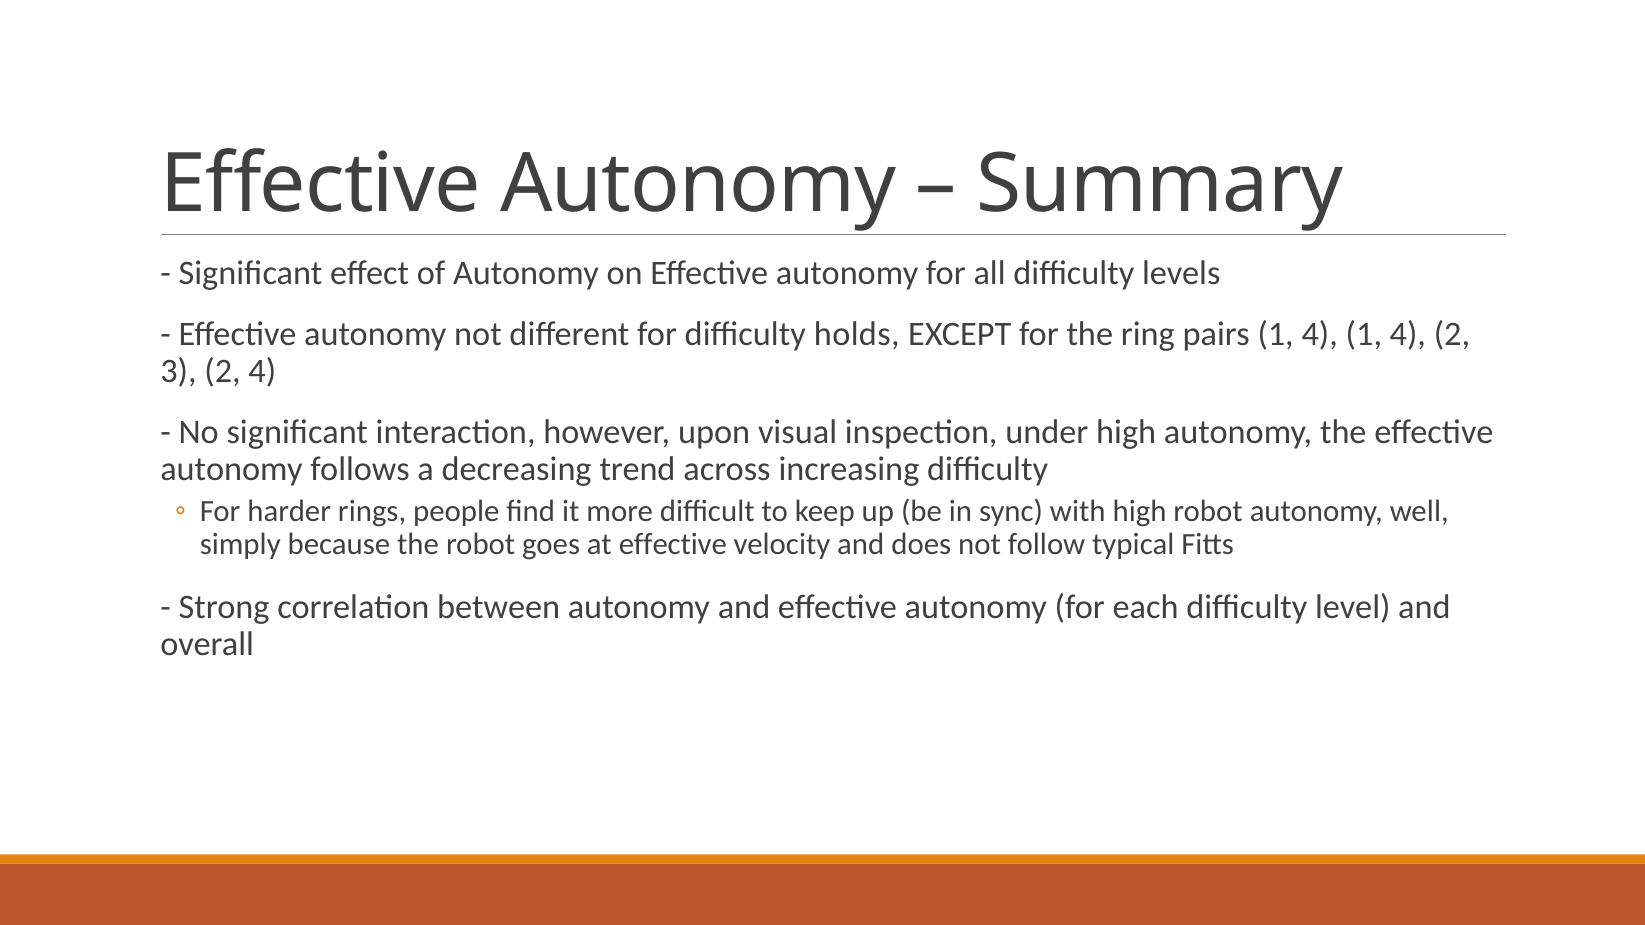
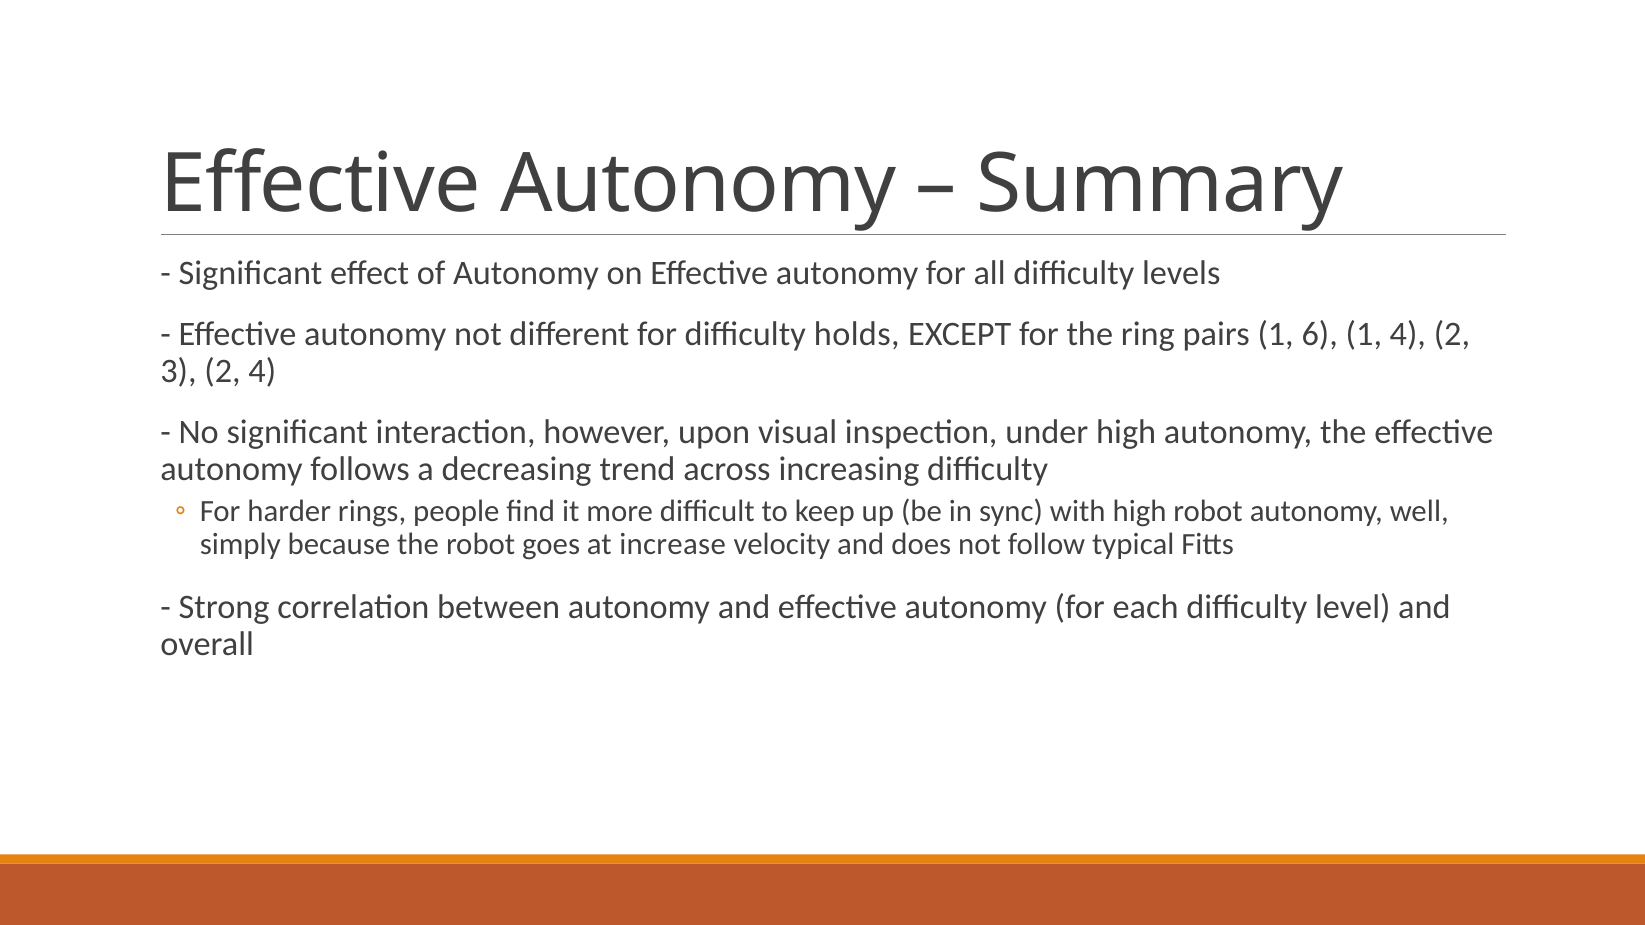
pairs 1 4: 4 -> 6 (1320, 335)
at effective: effective -> increase (673, 545)
